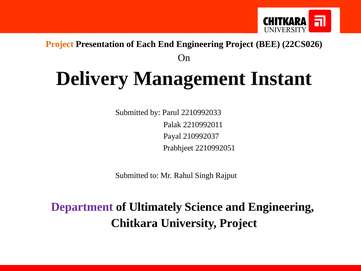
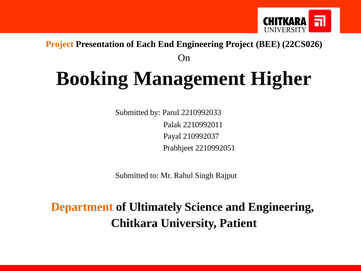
Delivery: Delivery -> Booking (92, 78)
Instant: Instant -> Higher (281, 78)
Department colour: purple -> orange (82, 207)
University Project: Project -> Patient (238, 223)
